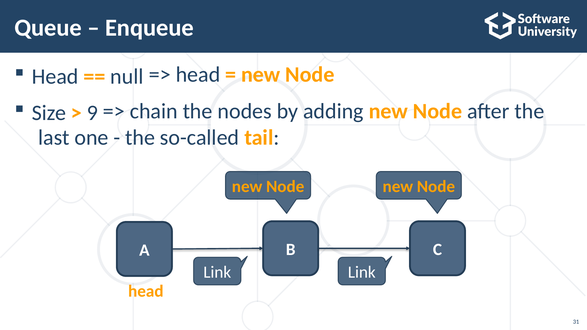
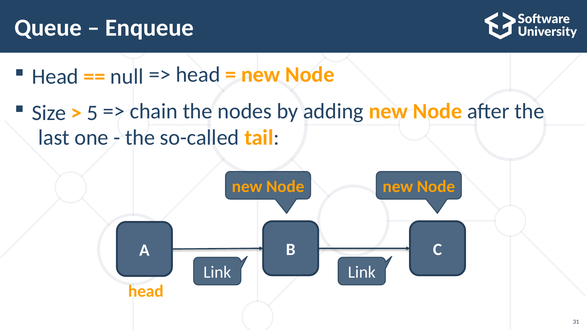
9: 9 -> 5 (92, 113)
